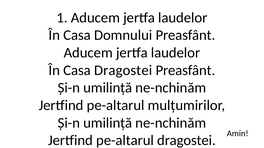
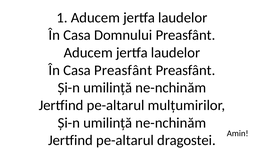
Casa Dragostei: Dragostei -> Preasfânt (123, 70)
